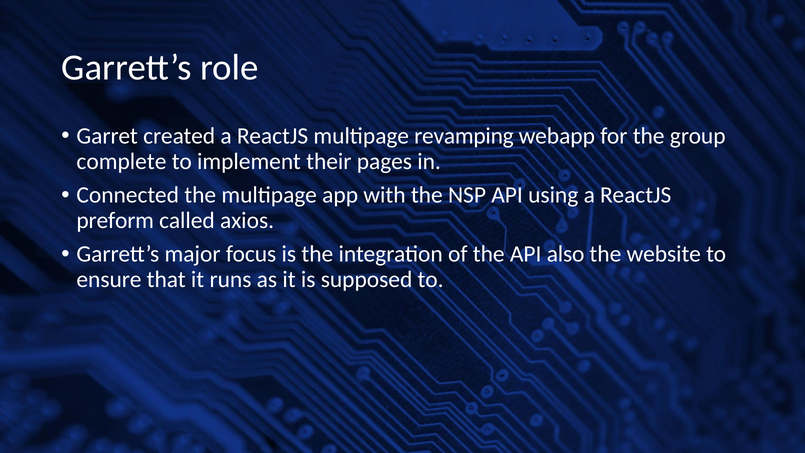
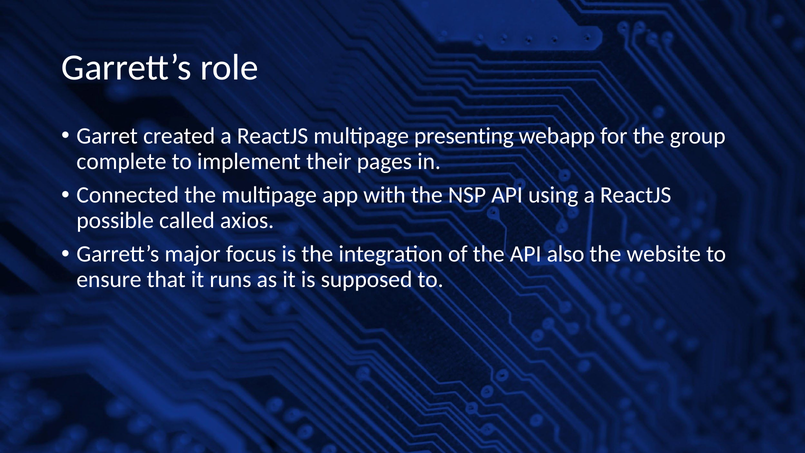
revamping: revamping -> presenting (464, 136)
preform: preform -> possible (115, 220)
